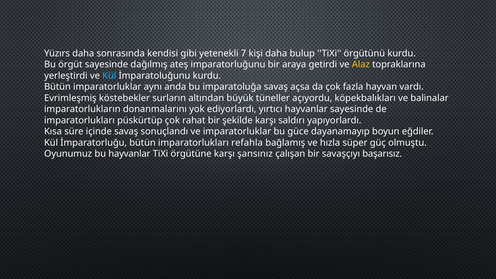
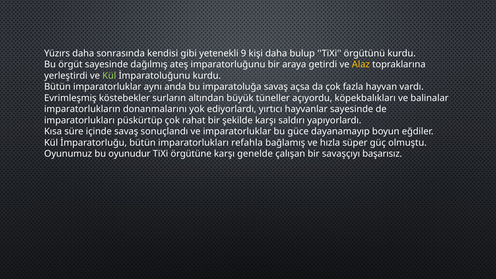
7: 7 -> 9 (244, 53)
Kül colour: light blue -> light green (109, 76)
bu hayvanlar: hayvanlar -> oyunudur (129, 154)
şansınız: şansınız -> genelde (255, 154)
